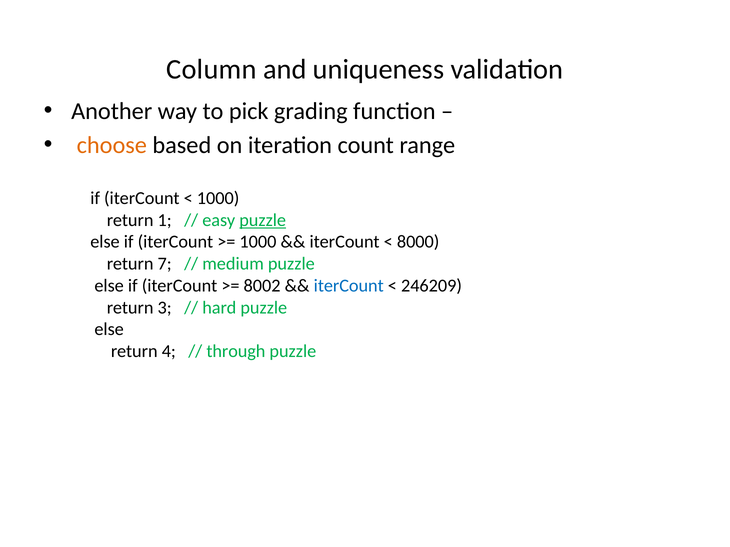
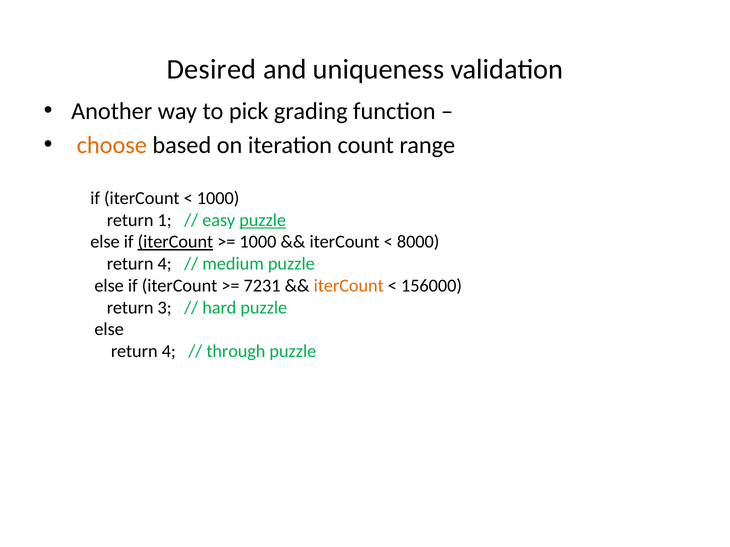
Column: Column -> Desired (211, 69)
iterCount underline: none -> present (175, 242)
7: 7 -> 4 (165, 264)
8002: 8002 -> 7231 (262, 286)
iterCount colour: blue -> orange (349, 286)
246209: 246209 -> 156000 (431, 286)
